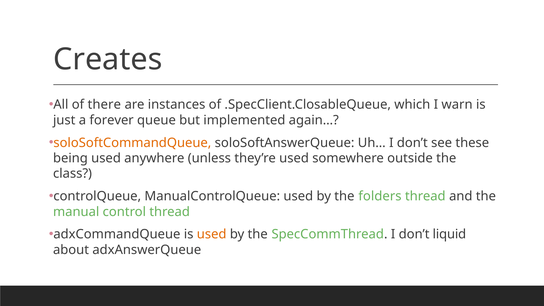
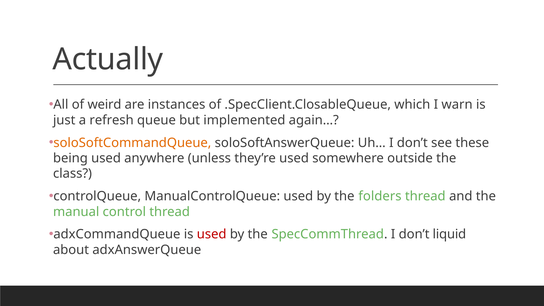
Creates: Creates -> Actually (108, 59)
there: there -> weird (104, 105)
forever: forever -> refresh (112, 120)
used colour: orange -> red (212, 234)
